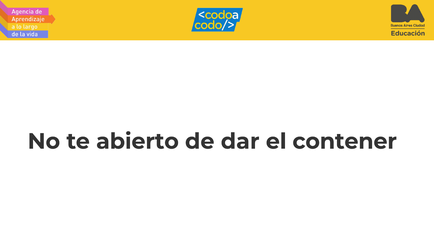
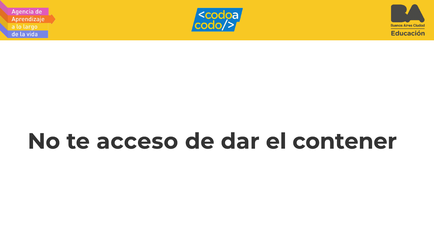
abierto: abierto -> acceso (137, 141)
